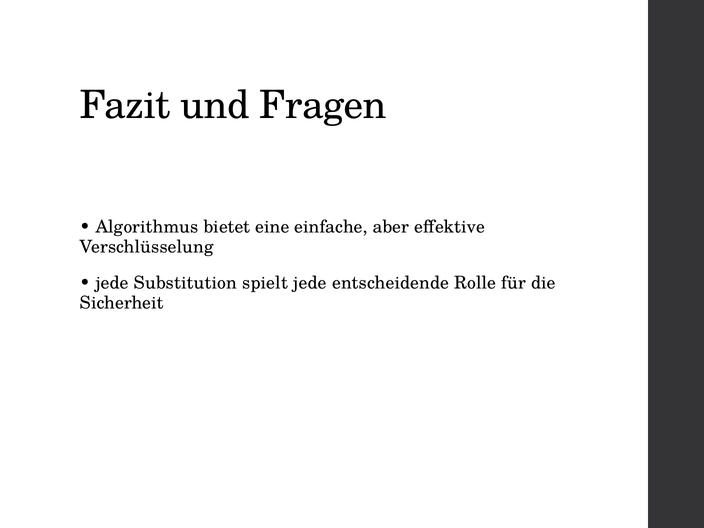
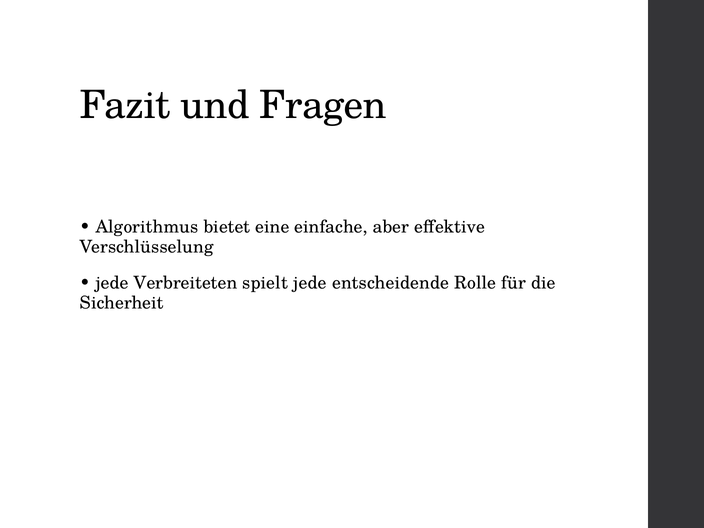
Substitution: Substitution -> Verbreiteten (186, 283)
